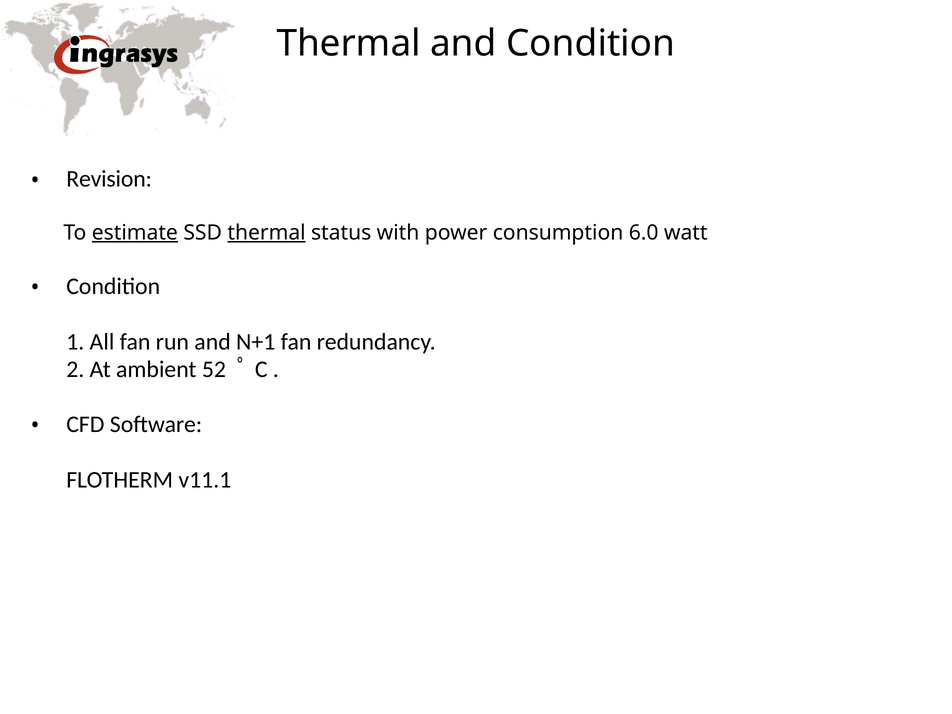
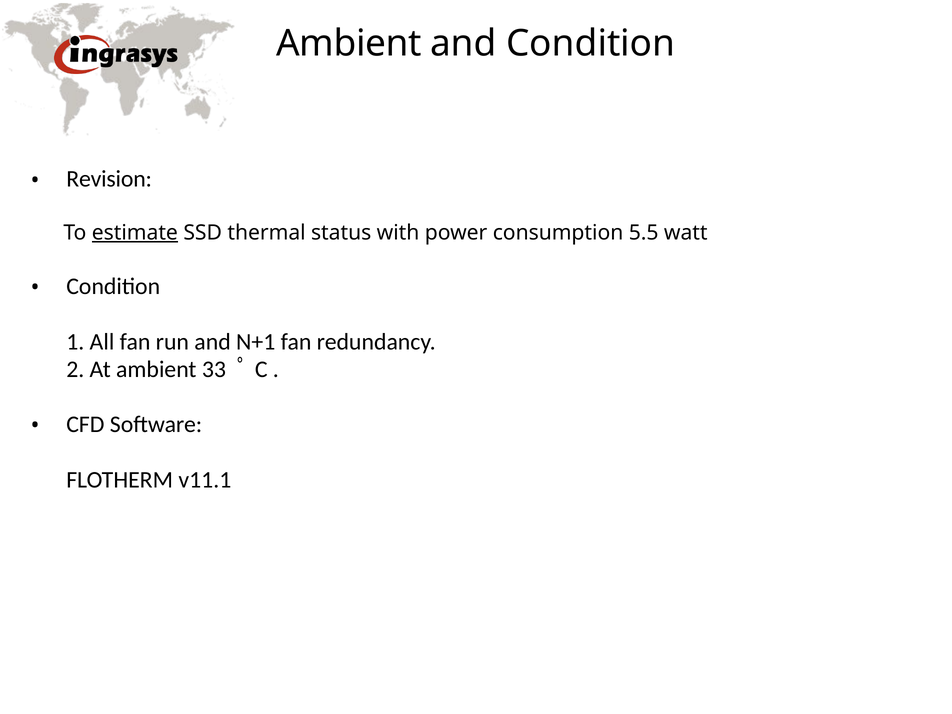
Thermal: Thermal -> Ambient (349, 44)
thermal underline: present -> none (267, 233)
6.0: 6.0 -> 5.5 (644, 233)
52: 52 -> 33 (214, 369)
